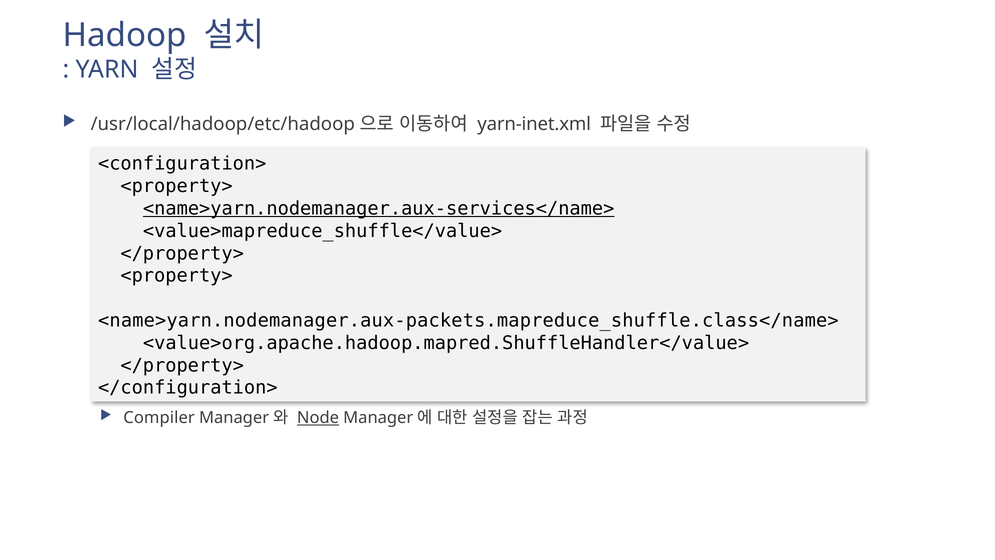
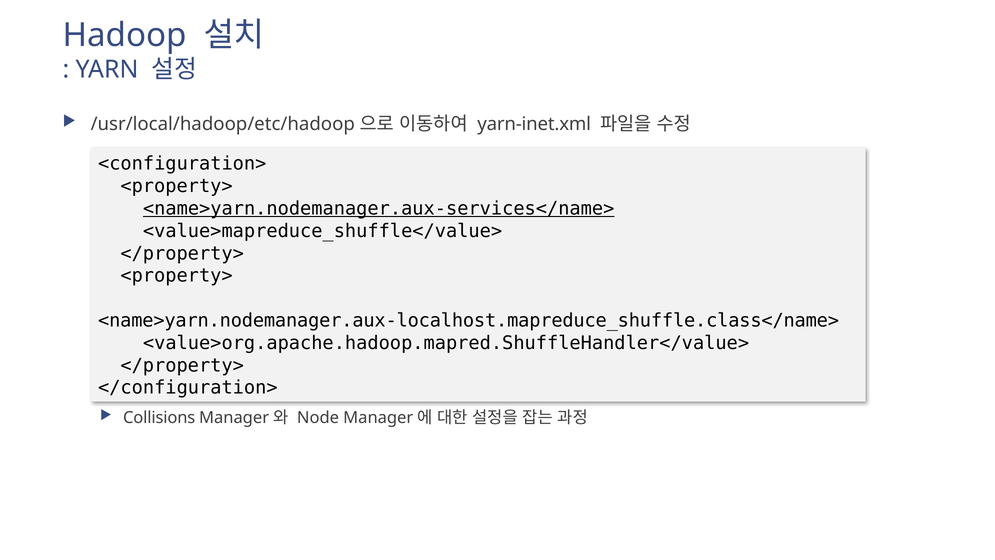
<name>yarn.nodemanager.aux-packets.mapreduce_shuffle.class</name>: <name>yarn.nodemanager.aux-packets.mapreduce_shuffle.class</name> -> <name>yarn.nodemanager.aux-localhost.mapreduce_shuffle.class</name> (469, 320)
Compiler: Compiler -> Collisions (159, 417)
Node underline: present -> none (318, 417)
